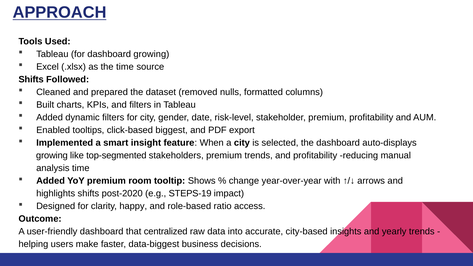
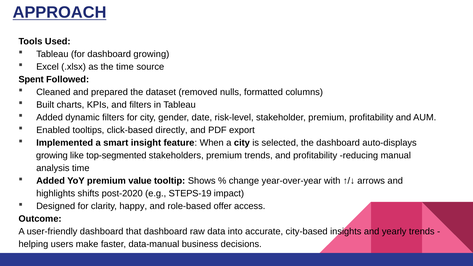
Shifts: Shifts -> Spent (31, 79)
biggest: biggest -> directly (172, 130)
room: room -> value (140, 181)
ratio: ratio -> offer (223, 206)
that centralized: centralized -> dashboard (166, 232)
data-biggest: data-biggest -> data-manual (154, 244)
